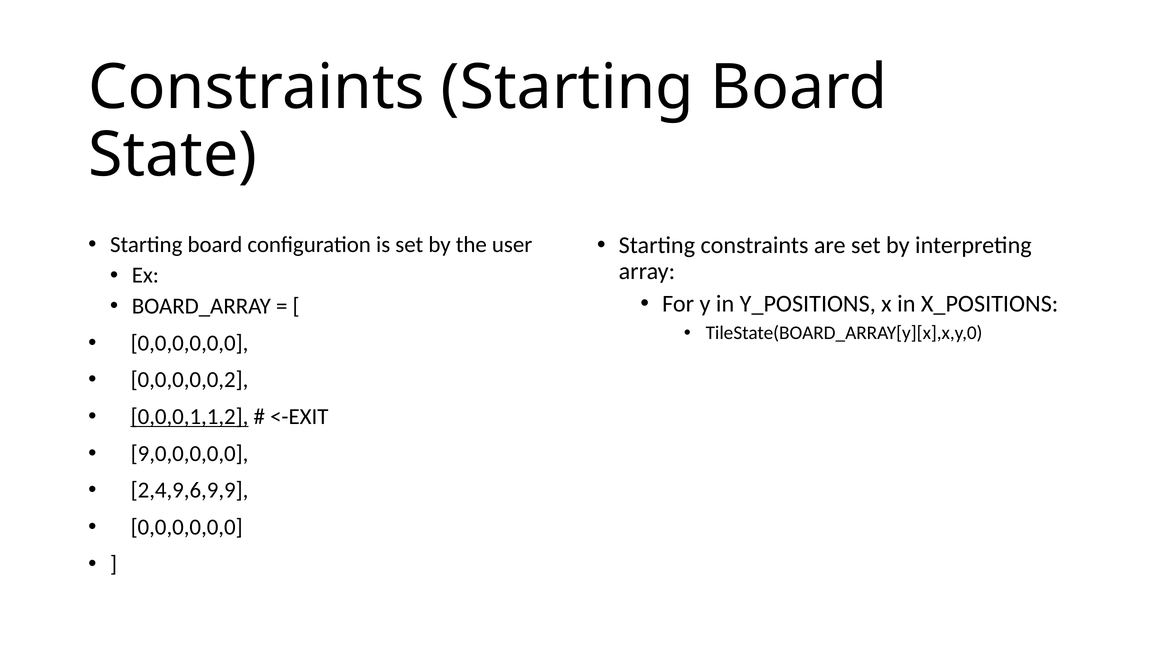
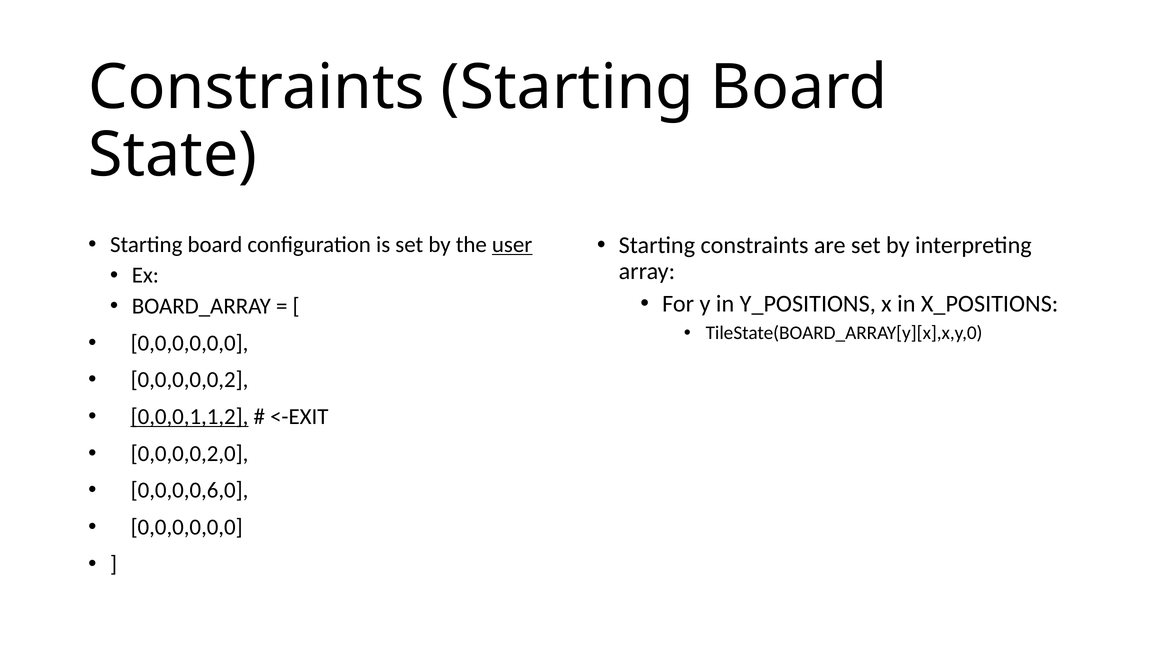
user underline: none -> present (512, 245)
9,0,0,0,0,0: 9,0,0,0,0,0 -> 0,0,0,0,2,0 (190, 453)
2,4,9,6,9,9: 2,4,9,6,9,9 -> 0,0,0,0,6,0 (190, 490)
